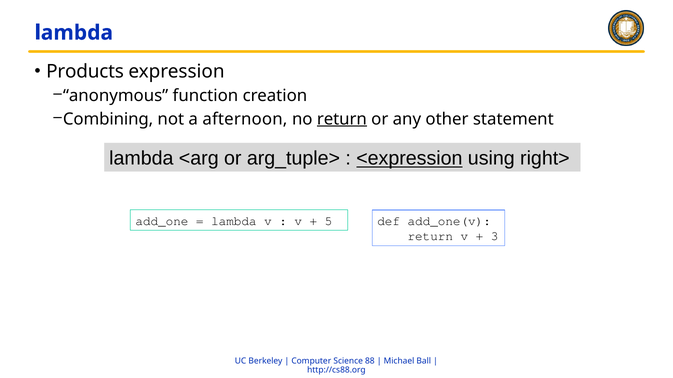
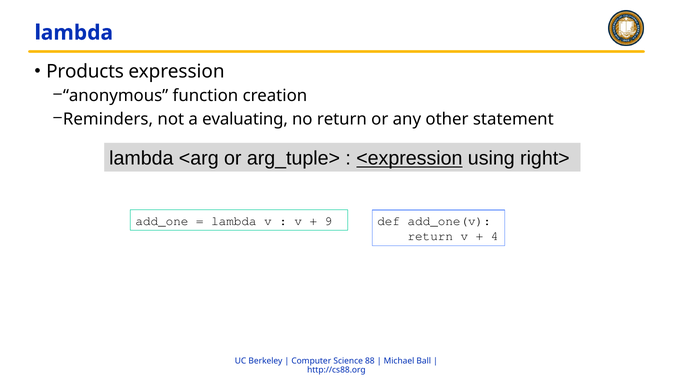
Combining: Combining -> Reminders (108, 119)
afternoon: afternoon -> evaluating (245, 119)
return underline: present -> none (342, 119)
5: 5 -> 9 (328, 221)
3: 3 -> 4 (495, 236)
